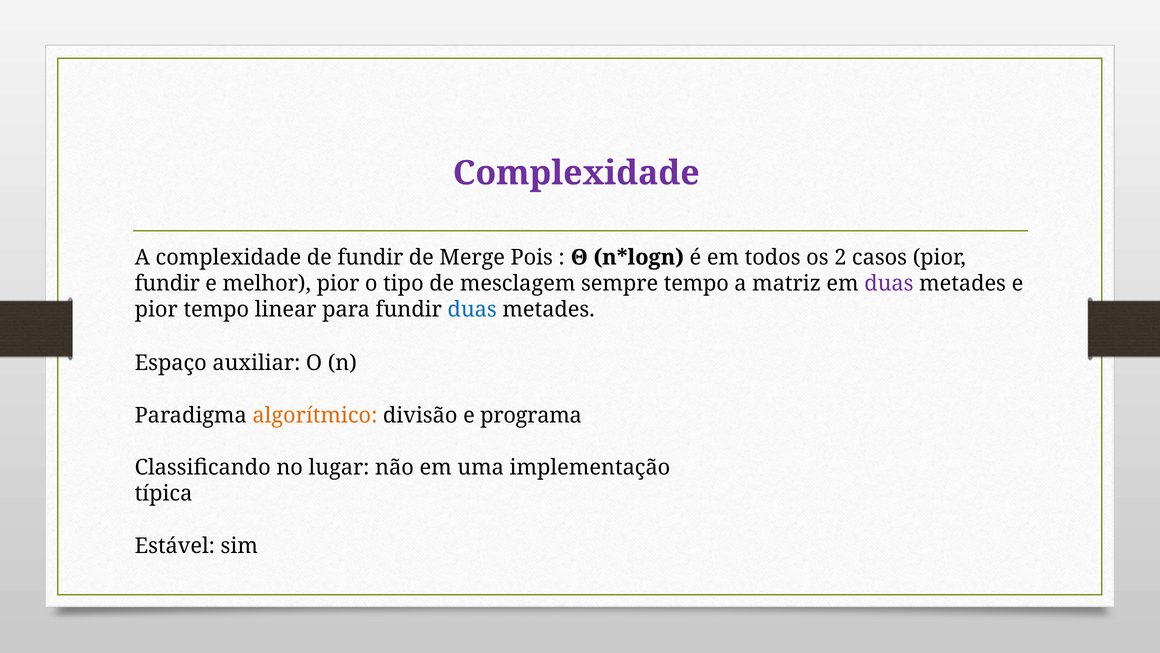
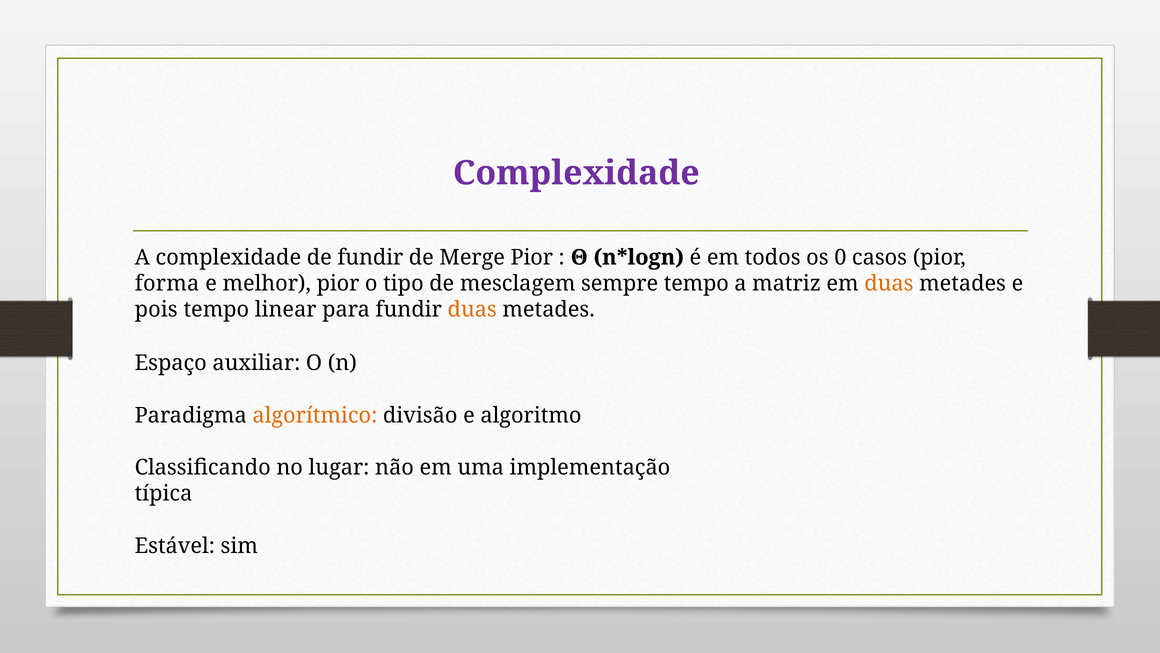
Merge Pois: Pois -> Pior (532, 257)
2: 2 -> 0 (840, 257)
fundir: fundir -> forma (167, 283)
duas colour: purple -> orange (889, 283)
pior: pior -> pois (156, 309)
duas colour: blue -> orange (472, 309)
programa: programa -> algoritmo (531, 415)
